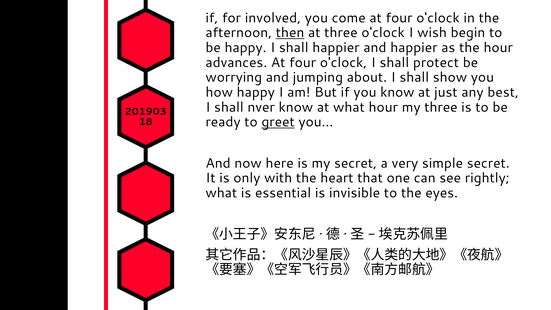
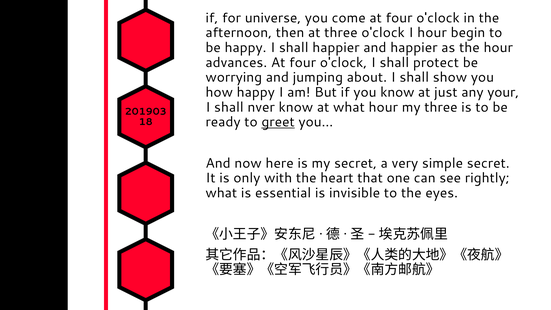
involved: involved -> universe (273, 18)
then underline: present -> none (290, 33)
I wish: wish -> hour (432, 33)
best: best -> your (503, 92)
